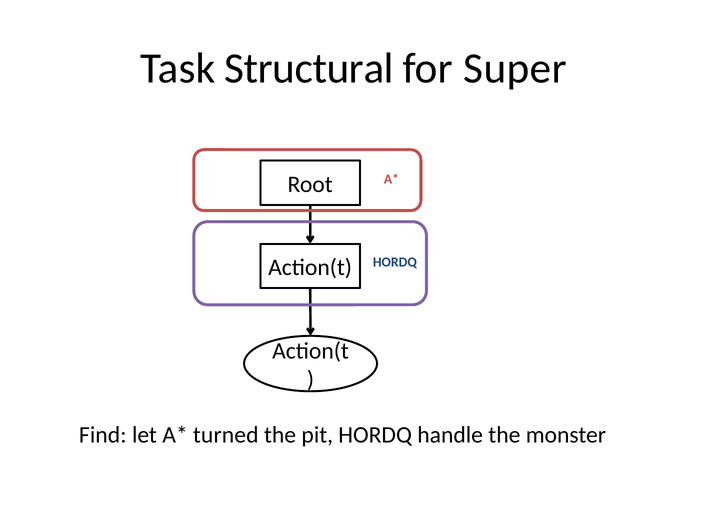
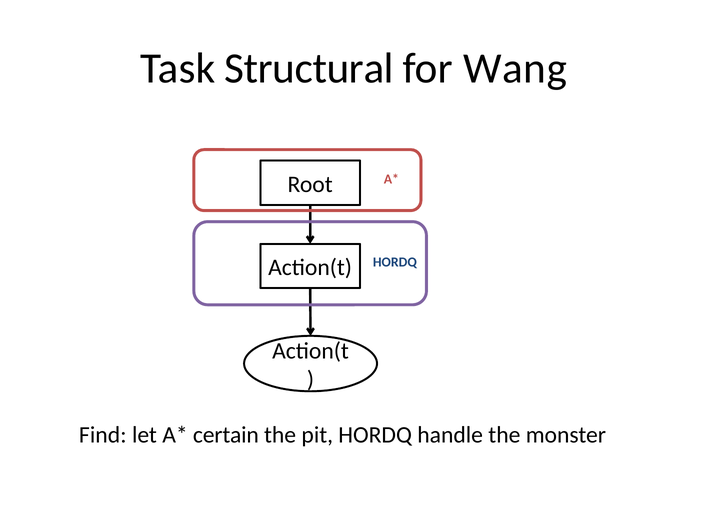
Super: Super -> Wang (515, 69)
turned: turned -> certain (226, 435)
